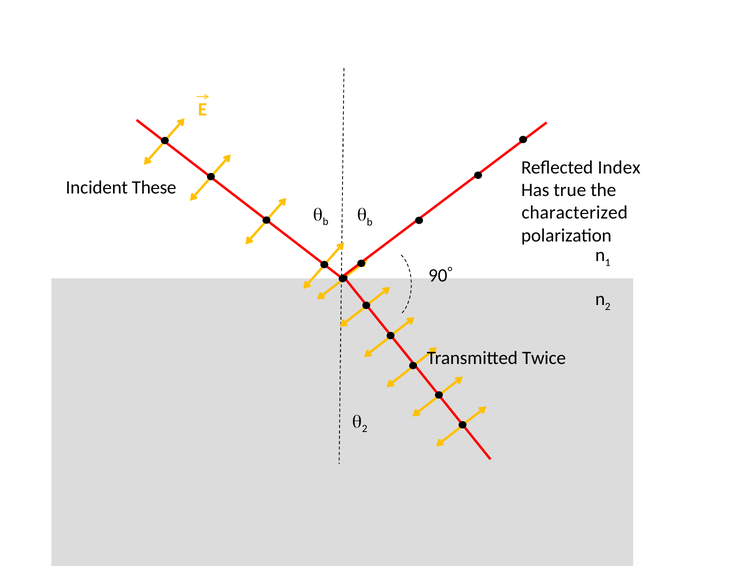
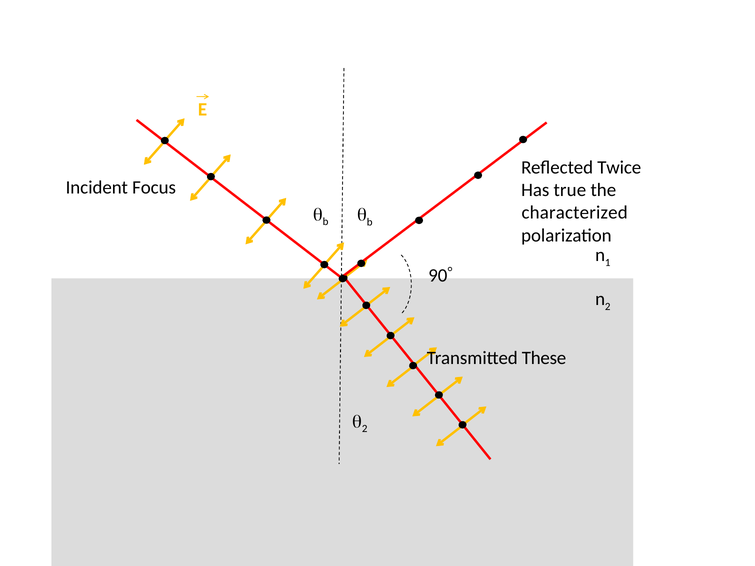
Index: Index -> Twice (619, 168)
These: These -> Focus (154, 188)
Twice: Twice -> These (544, 358)
